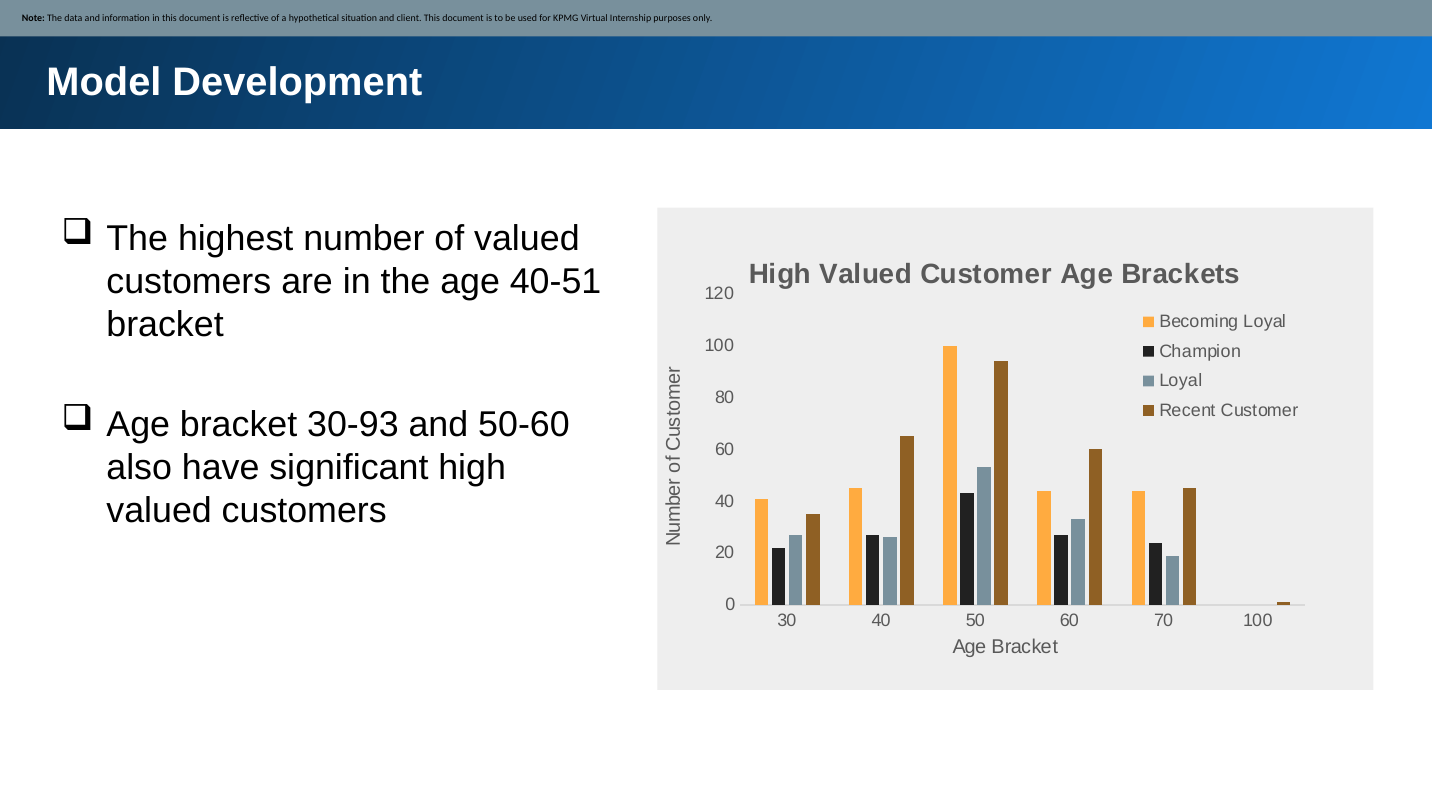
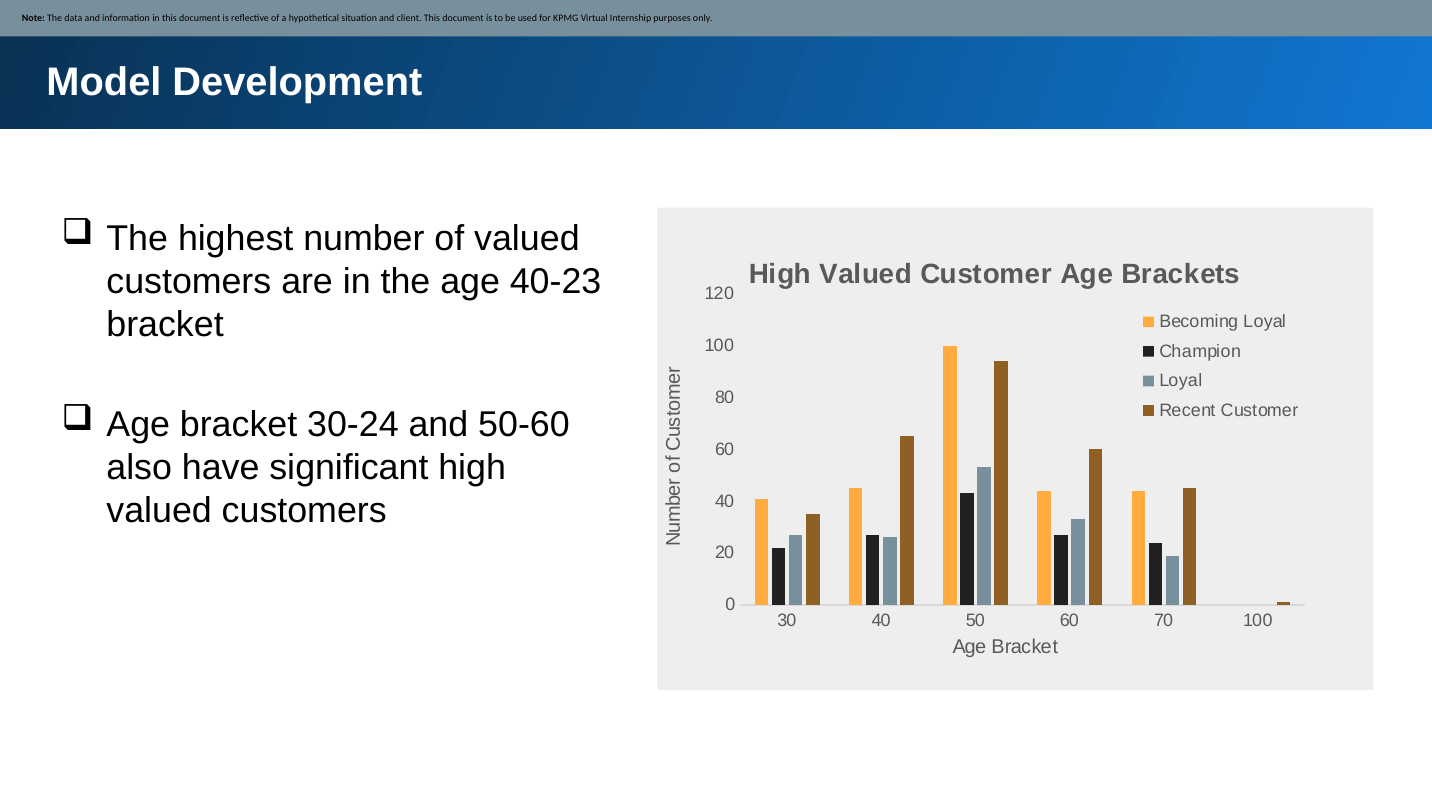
40-51: 40-51 -> 40-23 (556, 282)
30-93: 30-93 -> 30-24 (353, 425)
